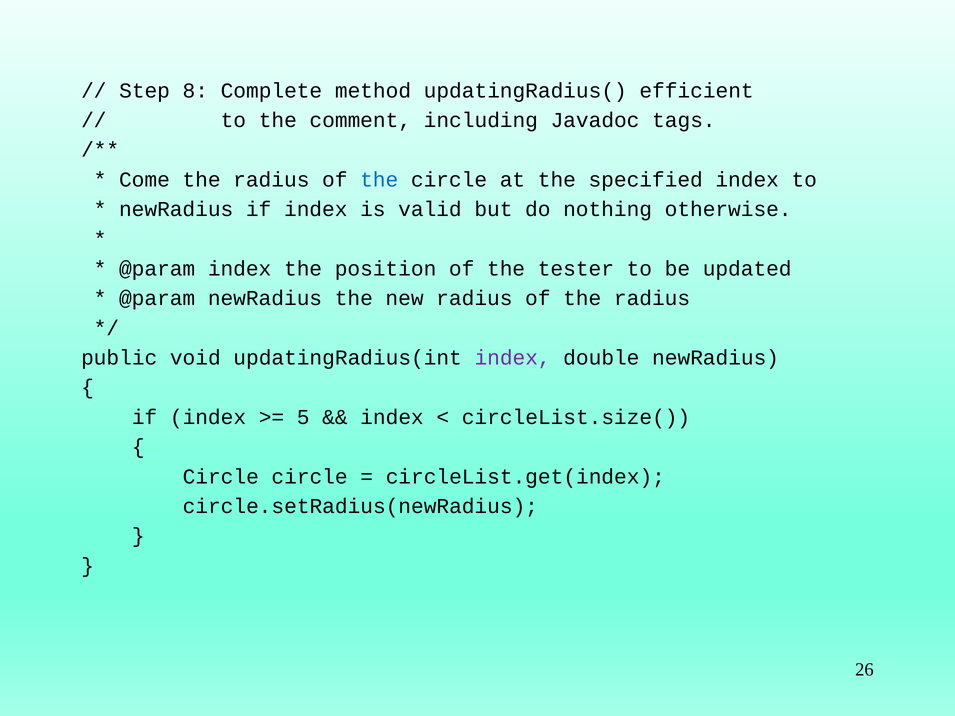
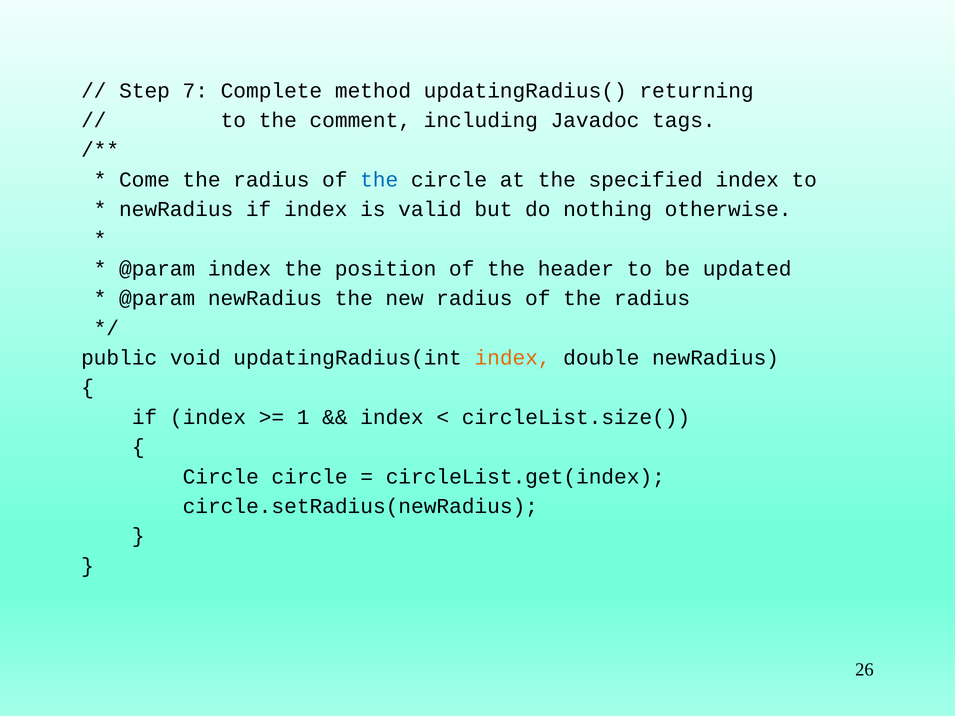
8: 8 -> 7 (195, 91)
efficient: efficient -> returning (697, 91)
tester: tester -> header (576, 269)
index colour: purple -> orange (513, 358)
5: 5 -> 1 (303, 417)
